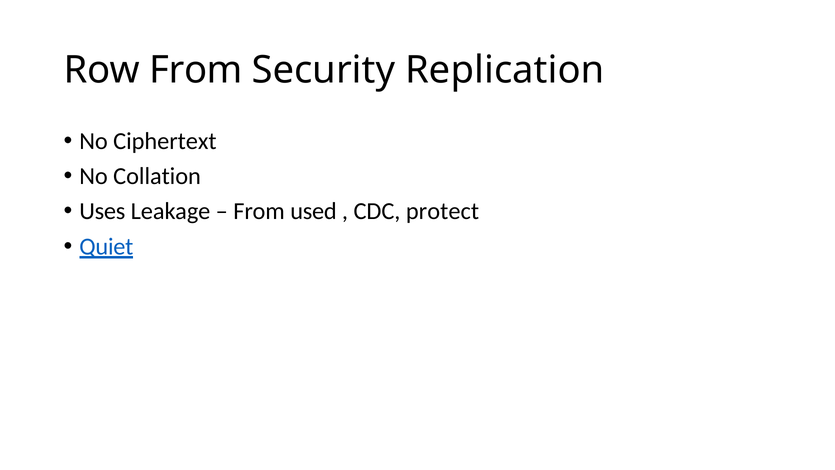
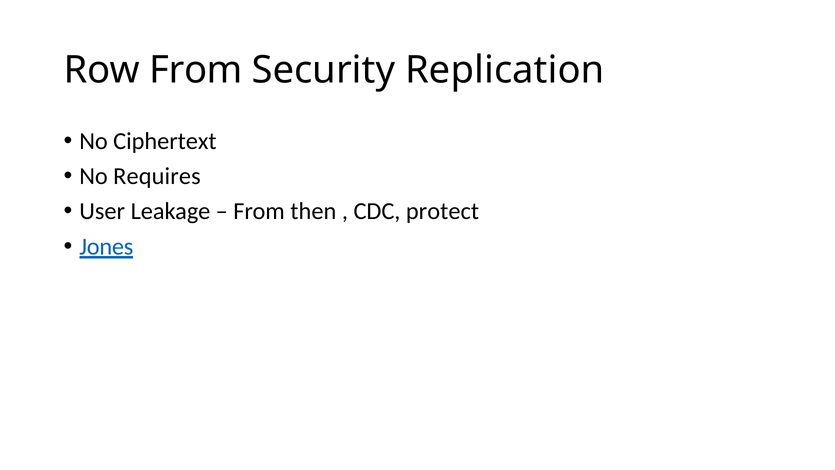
Collation: Collation -> Requires (157, 176)
Uses: Uses -> User (102, 211)
used: used -> then (313, 211)
Quiet: Quiet -> Jones (106, 247)
